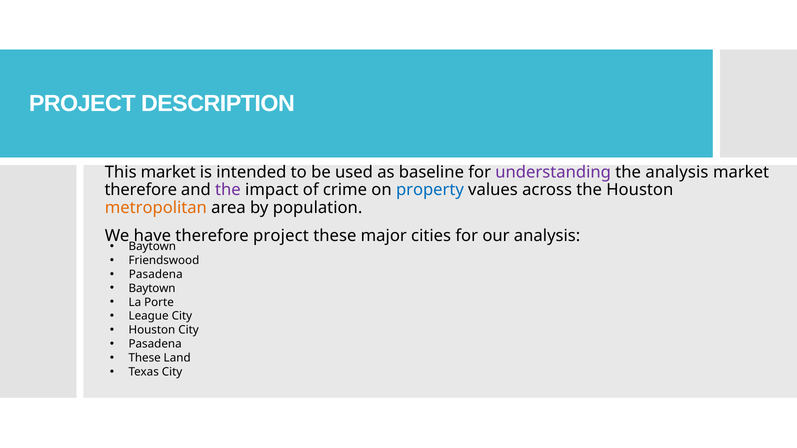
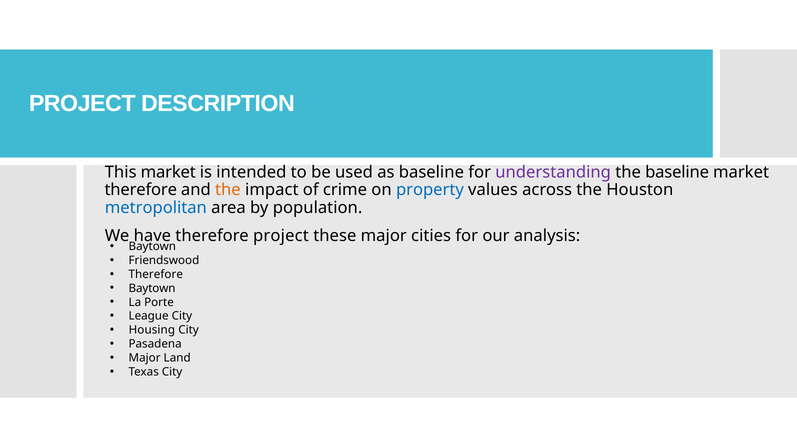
the analysis: analysis -> baseline (677, 172)
the colour: purple -> orange (228, 190)
metropolitan colour: orange -> blue (156, 208)
Pasadena: Pasadena -> Therefore (156, 275)
Houston: Houston -> Housing (152, 330)
These: These -> Major (145, 358)
